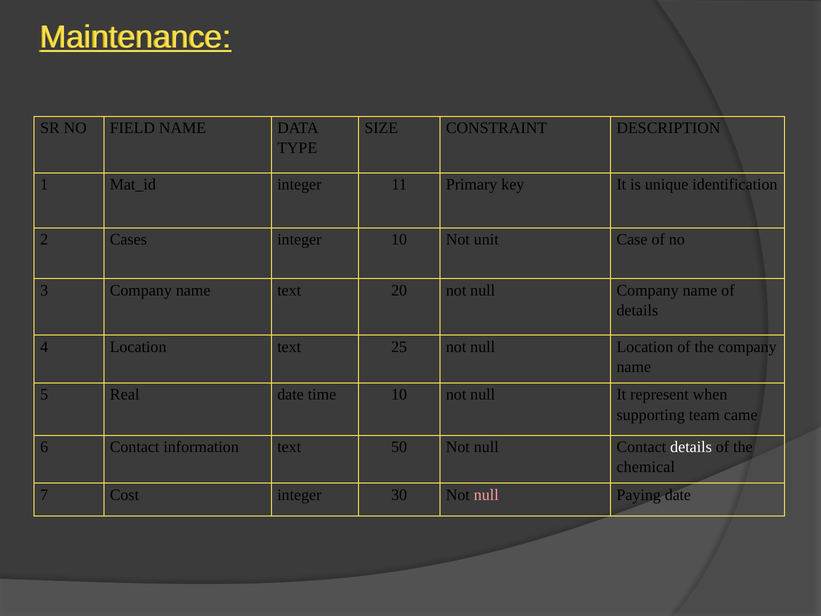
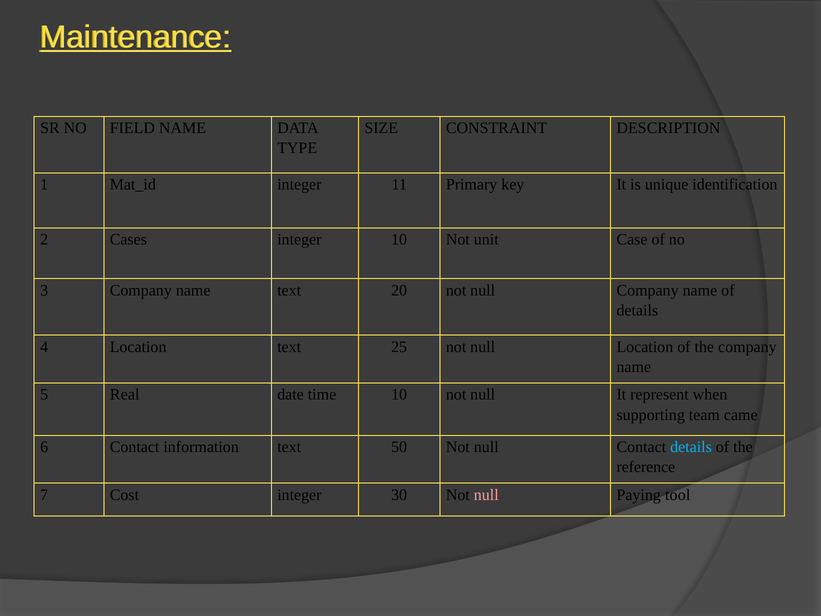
details colour: white -> light blue (691, 447)
chemical: chemical -> reference (646, 467)
Paying date: date -> tool (678, 495)
